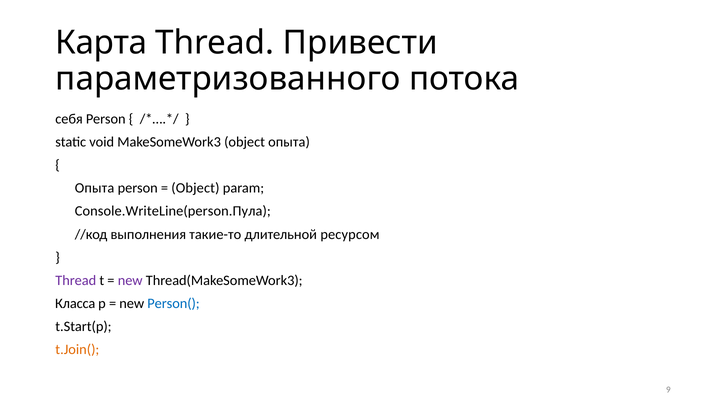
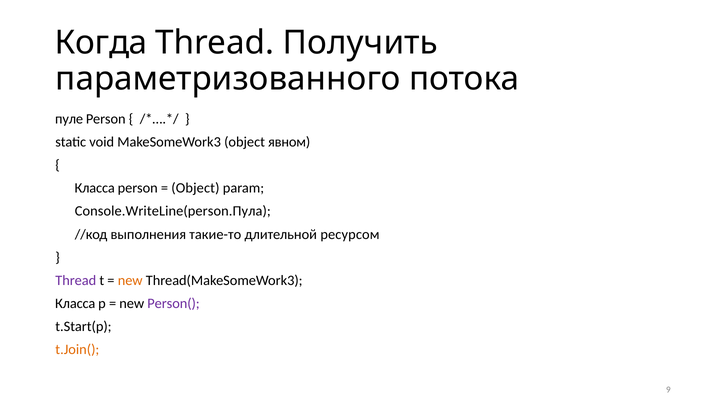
Карта: Карта -> Когда (101, 43)
Привести: Привести -> Получить (360, 43)
себя: себя -> пуле (69, 119)
object опыта: опыта -> явном (289, 142)
Опыта: Опыта -> Класса (95, 188)
new colour: purple -> orange (130, 281)
Person( colour: blue -> purple (174, 304)
